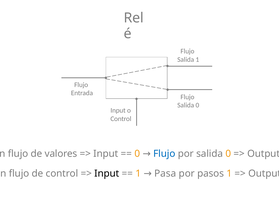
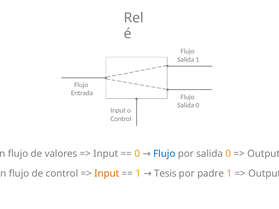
Input colour: black -> orange (107, 174)
Pasa: Pasa -> Tesis (165, 174)
pasos: pasos -> padre (211, 174)
